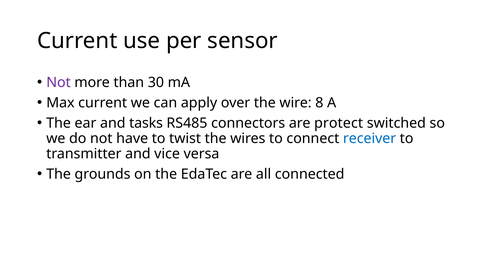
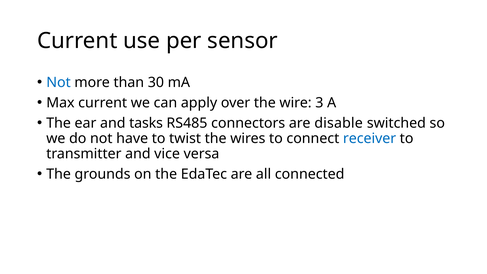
Not colour: purple -> blue (59, 82)
8: 8 -> 3 (319, 103)
protect: protect -> disable (339, 123)
